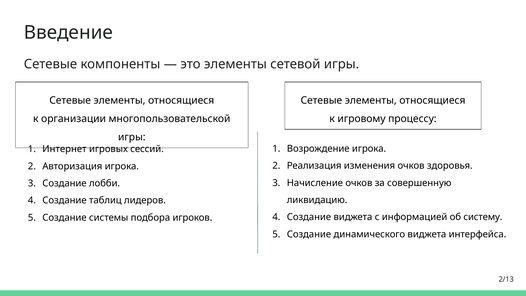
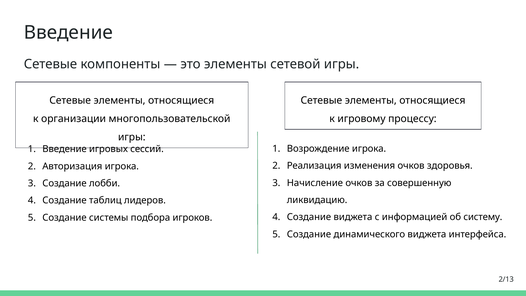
Интернет: Интернет -> Введение (65, 149)
